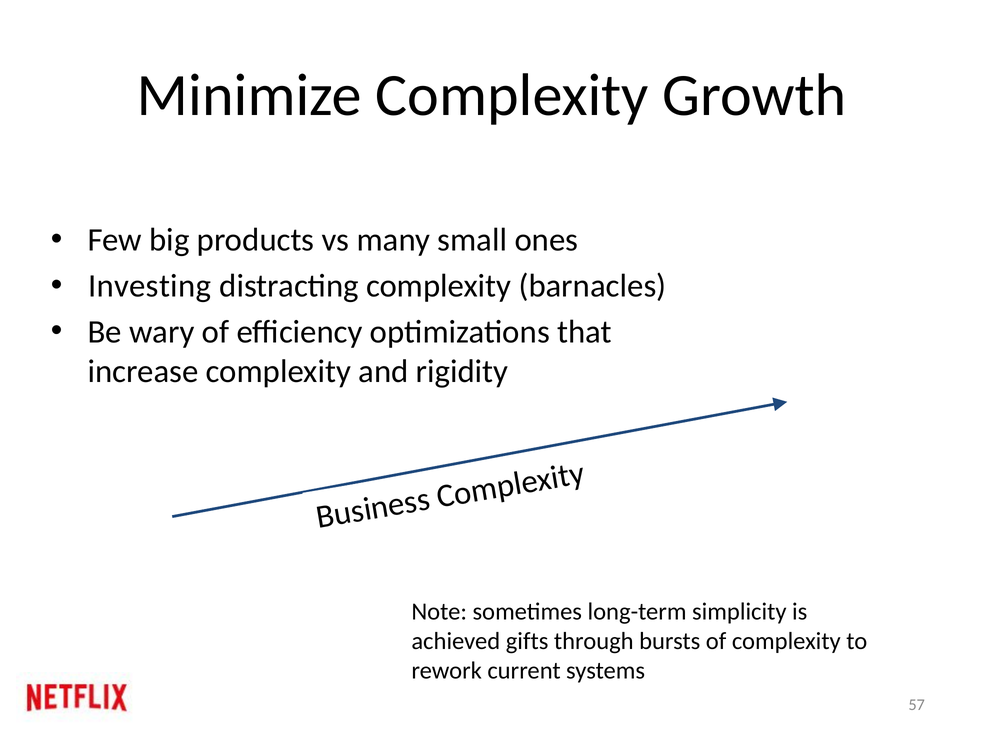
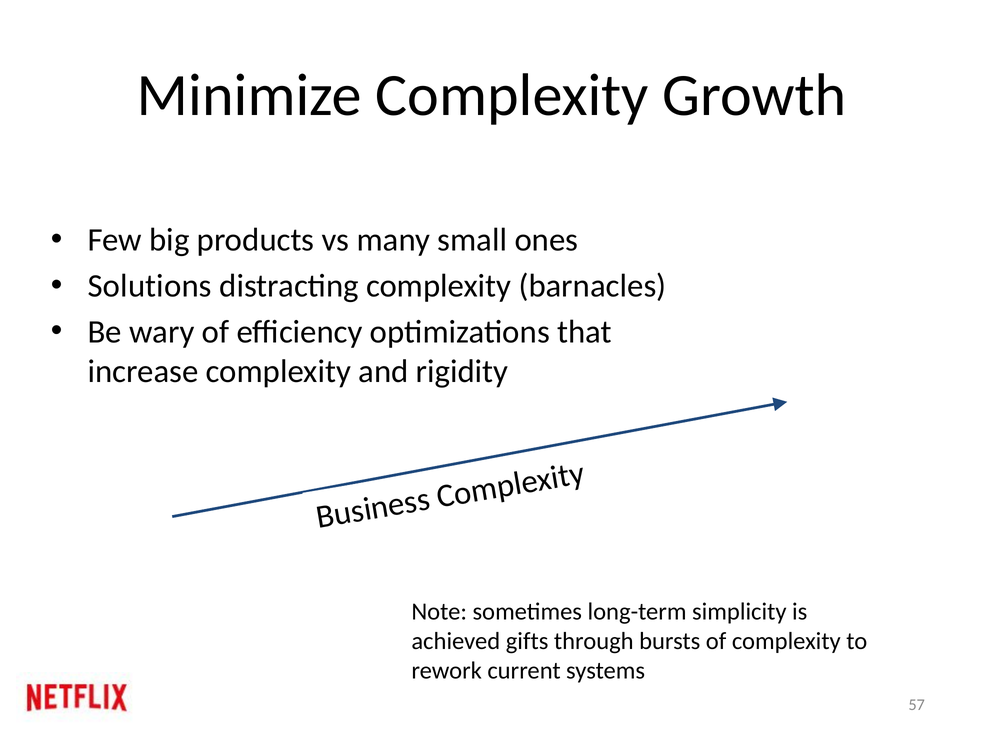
Investing: Investing -> Solutions (150, 286)
